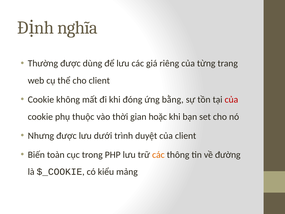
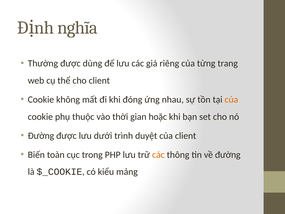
bằng: bằng -> nhau (173, 99)
của colour: red -> orange (231, 99)
Nhưng: Nhưng -> Đường (41, 136)
